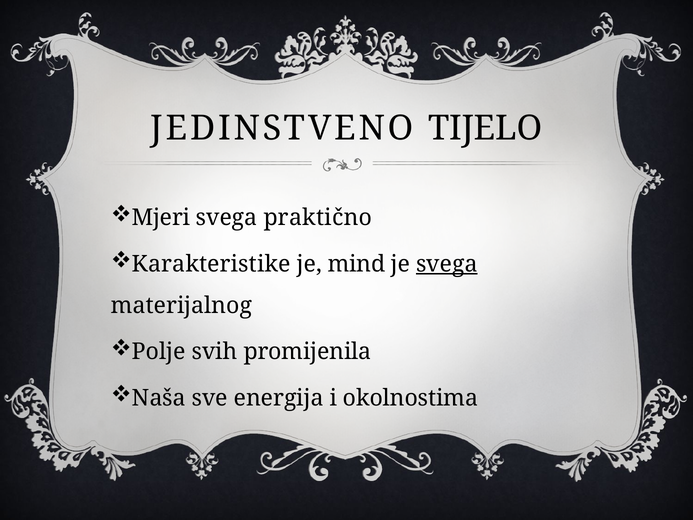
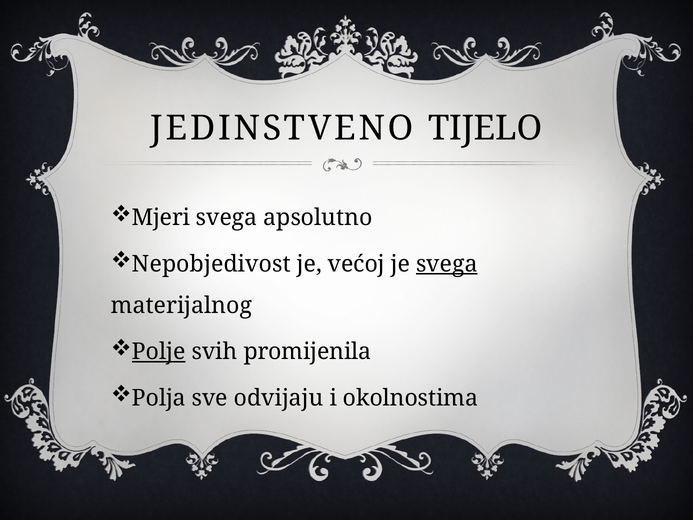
praktično: praktično -> apsolutno (318, 218)
Karakteristike: Karakteristike -> Nepobjedivost (211, 264)
mind: mind -> većoj (356, 264)
Polje underline: none -> present (159, 352)
Naša: Naša -> Polja (159, 398)
energija: energija -> odvijaju (279, 398)
